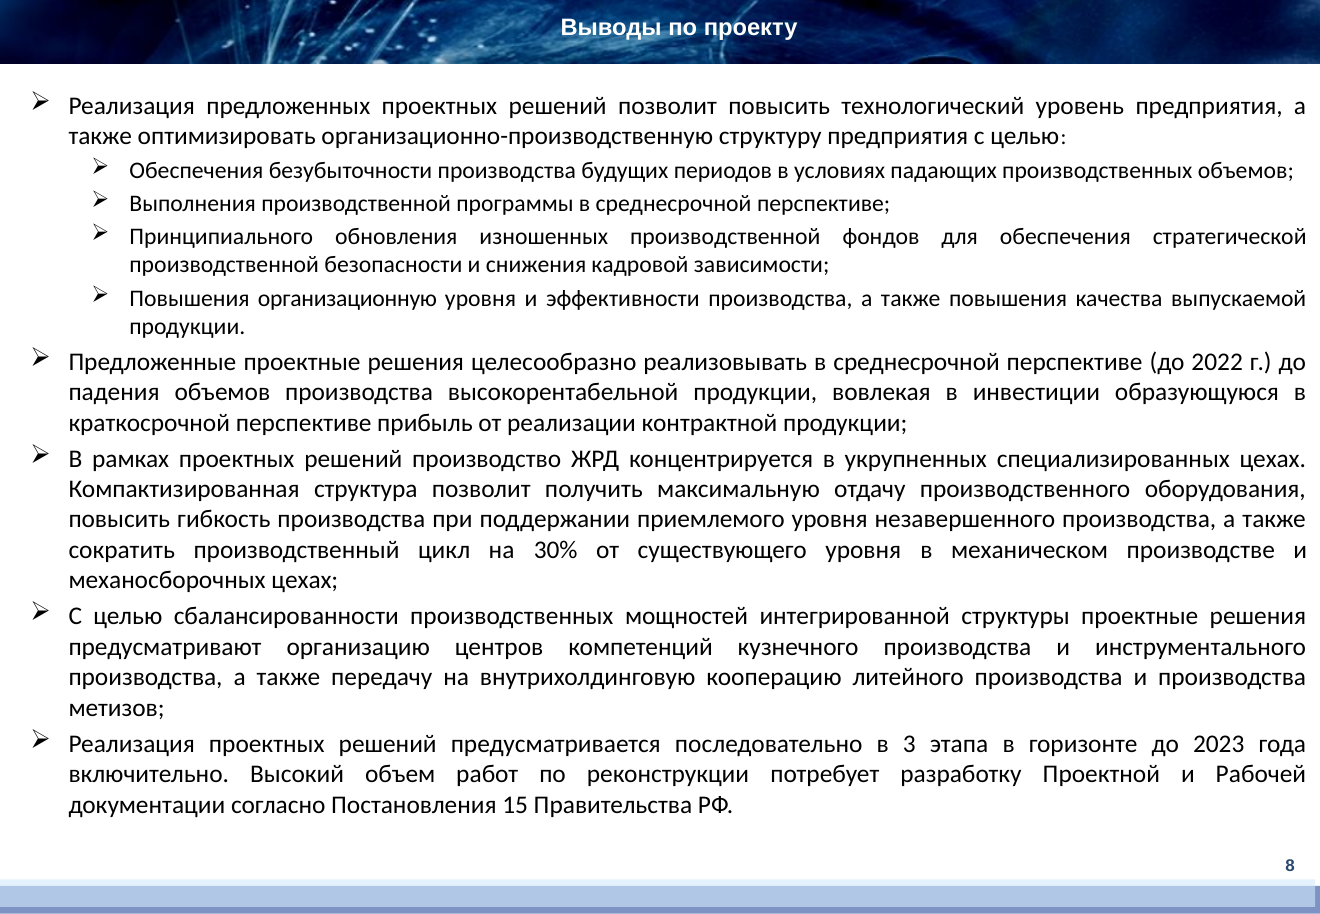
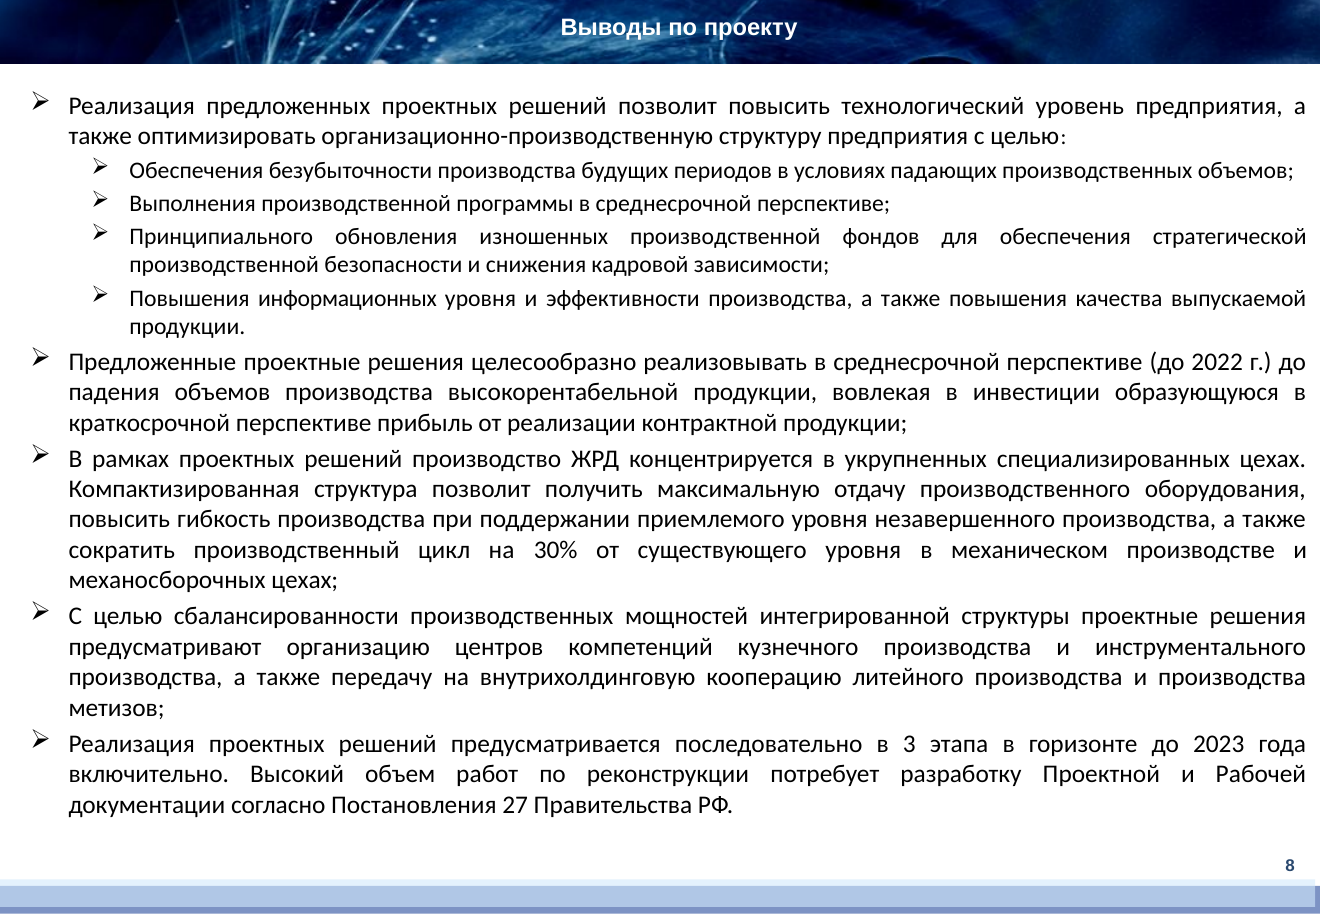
организационную: организационную -> информационных (347, 298)
15: 15 -> 27 (515, 804)
